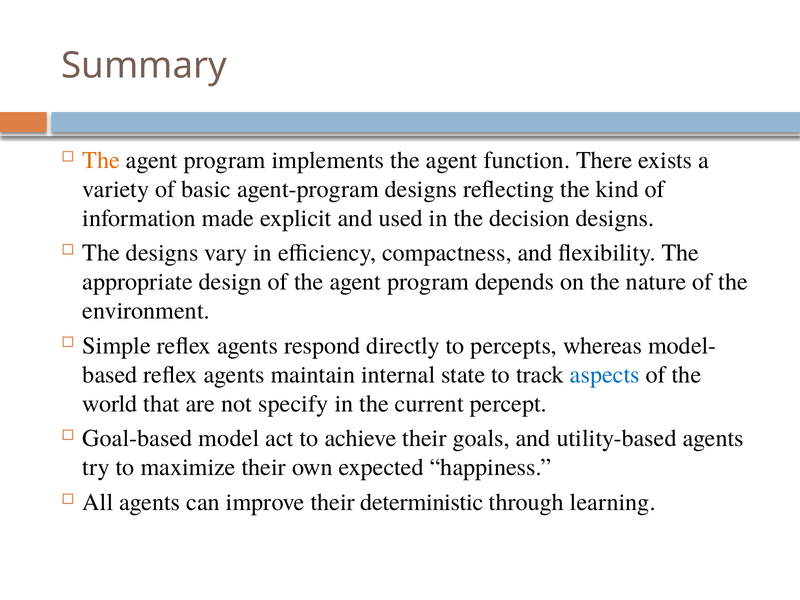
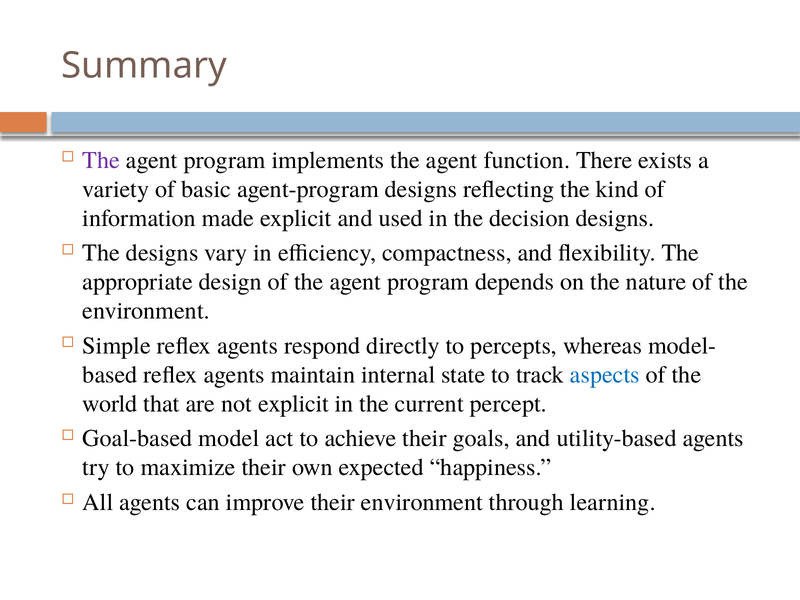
The colour: orange -> purple (101, 160)
not specify: specify -> explicit (293, 404)
their deterministic: deterministic -> environment (422, 502)
